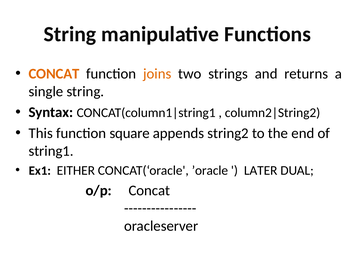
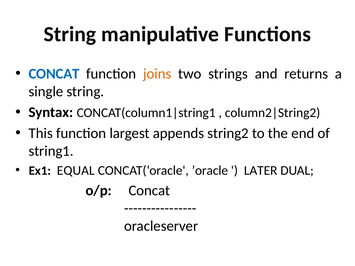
CONCAT colour: orange -> blue (54, 74)
square: square -> largest (130, 133)
EITHER: EITHER -> EQUAL (76, 171)
